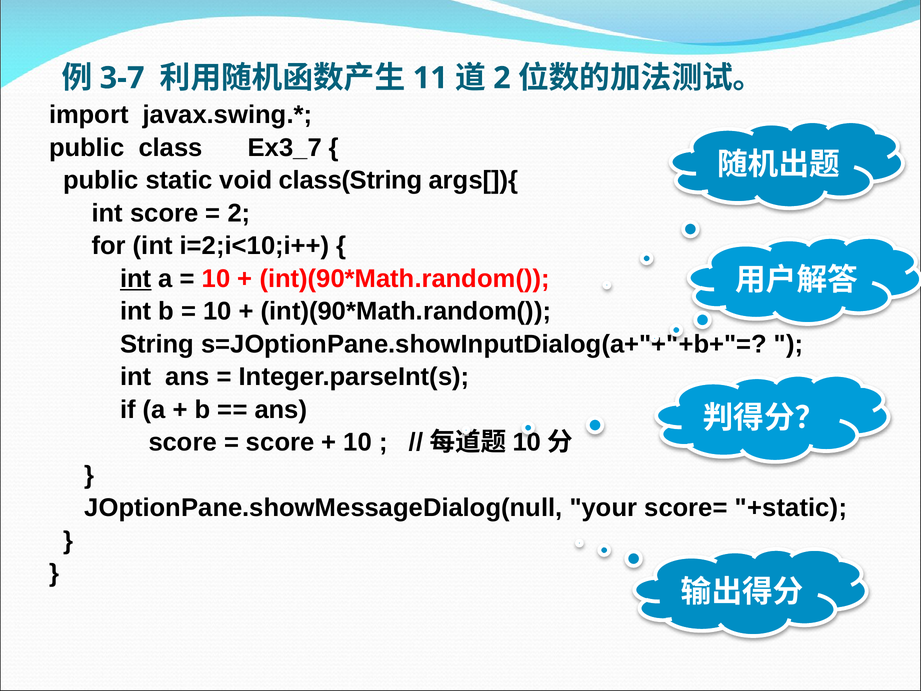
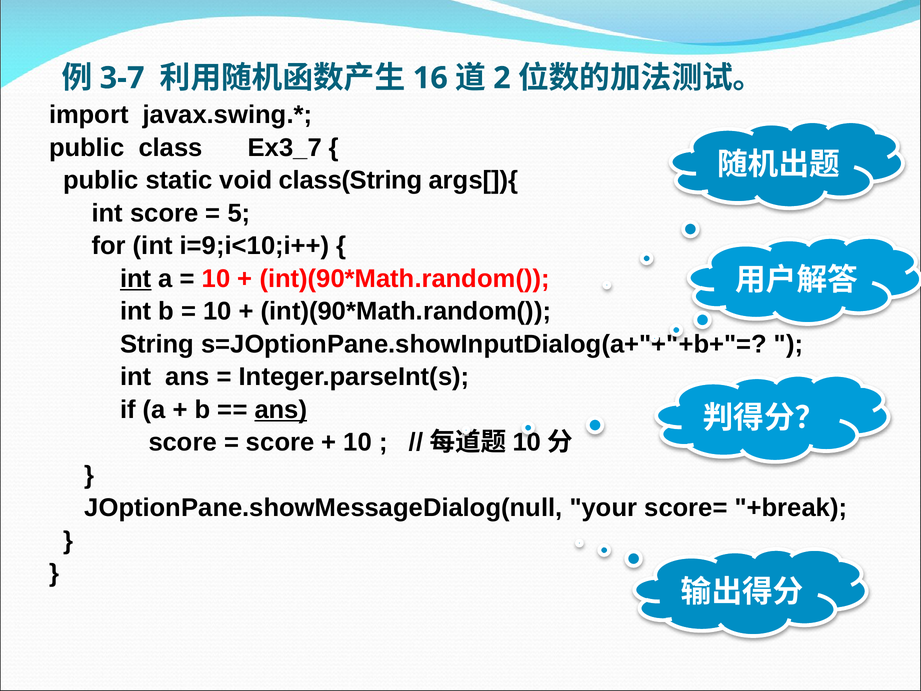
11: 11 -> 16 (430, 78)
2: 2 -> 5 (239, 213)
i=2;i<10;i++: i=2;i<10;i++ -> i=9;i<10;i++ (255, 246)
ans underline: none -> present (281, 410)
+static: +static -> +break (791, 508)
